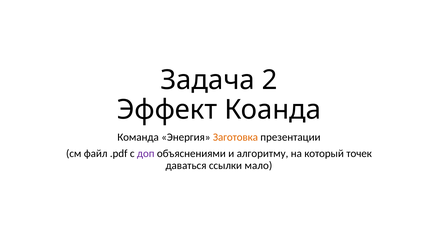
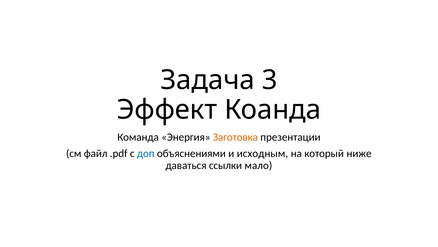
2: 2 -> 3 (270, 80)
доп colour: purple -> blue (146, 153)
алгоритму: алгоритму -> исходным (262, 153)
точек: точек -> ниже (359, 153)
